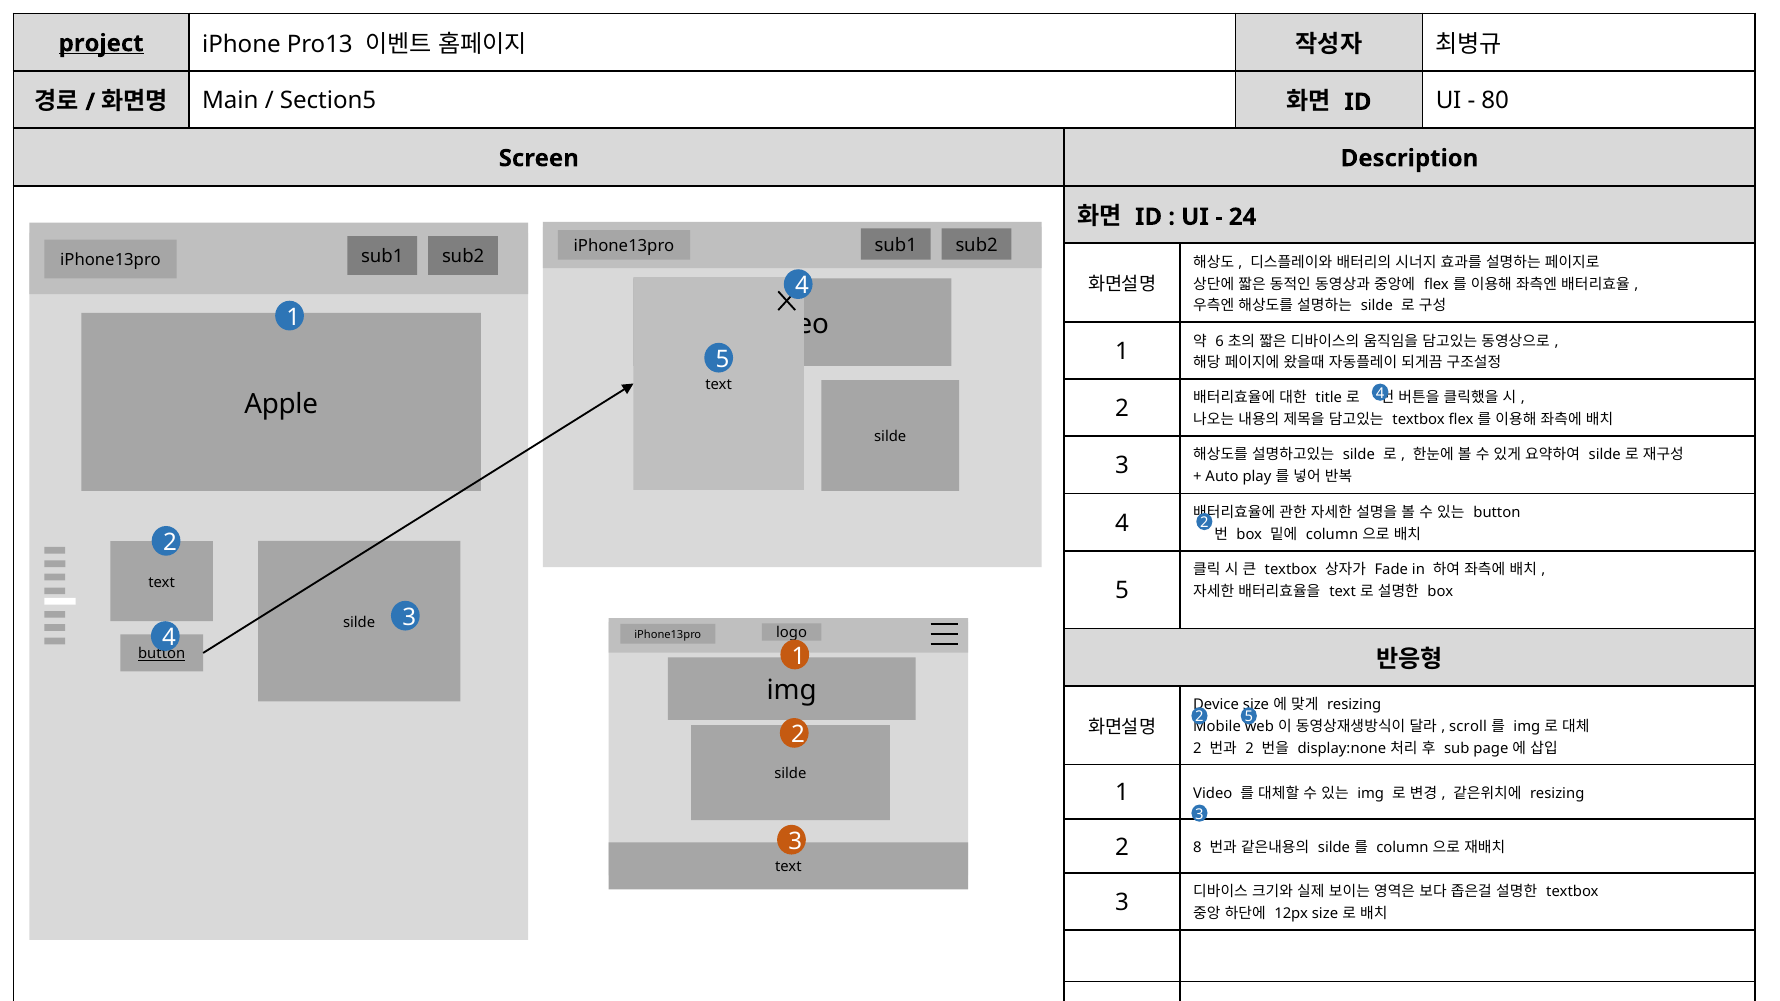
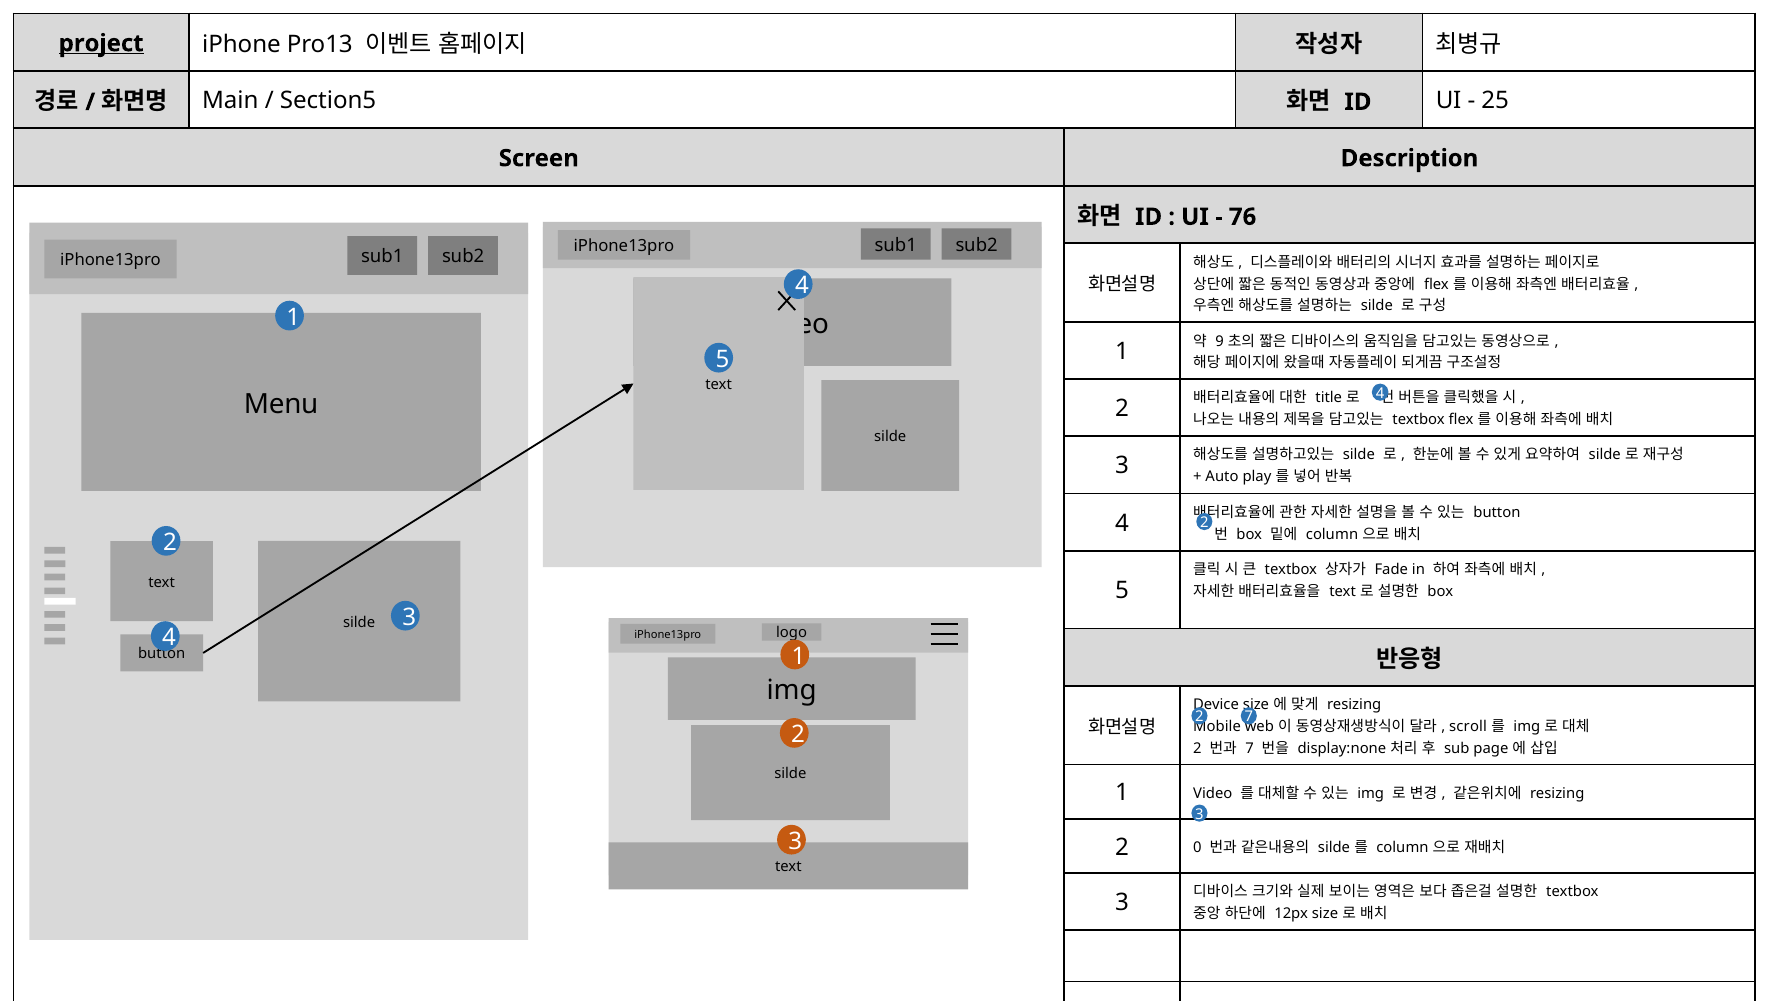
80: 80 -> 25 (1495, 101)
24: 24 -> 76 (1243, 217)
6: 6 -> 9 (1220, 341)
Apple: Apple -> Menu (281, 404)
button underline: present -> none (162, 654)
2 5: 5 -> 7 (1249, 717)
2: 2 -> 7 (1250, 749)
8: 8 -> 0 (1197, 848)
